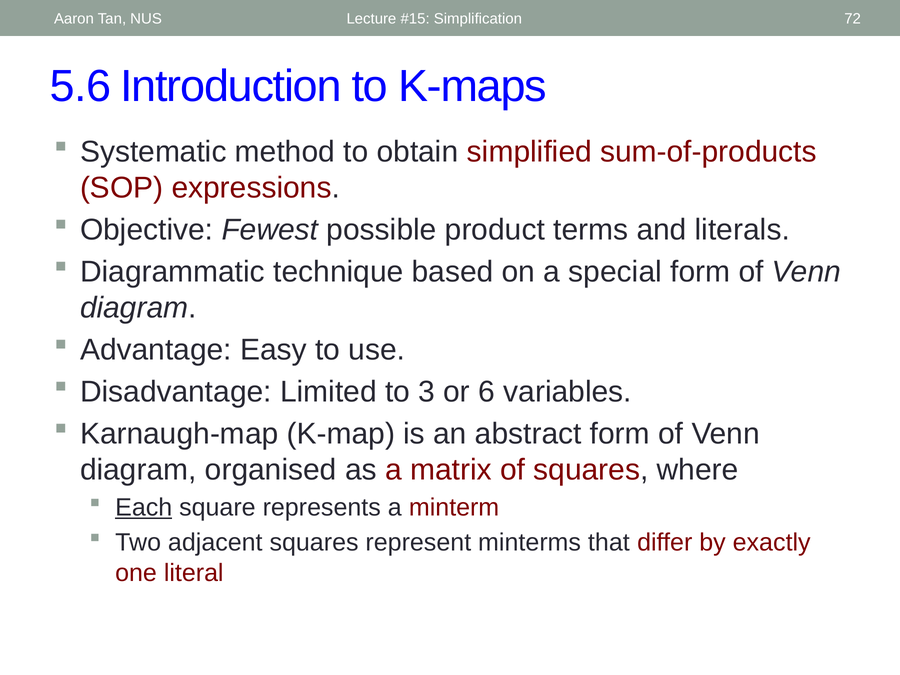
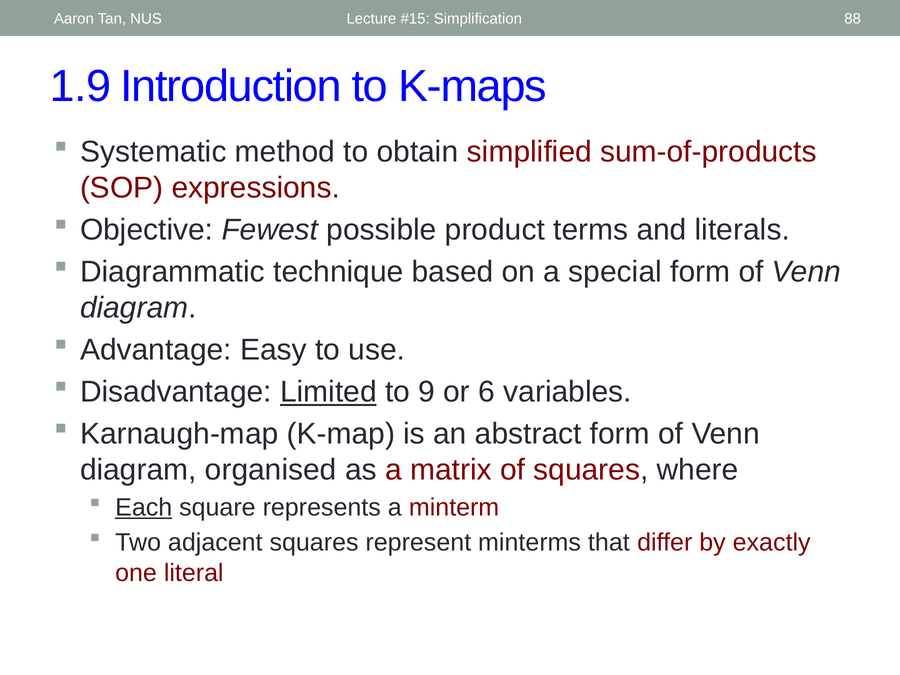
72: 72 -> 88 (853, 19)
5.6: 5.6 -> 1.9 (80, 86)
Limited underline: none -> present (328, 392)
3: 3 -> 9 (427, 392)
